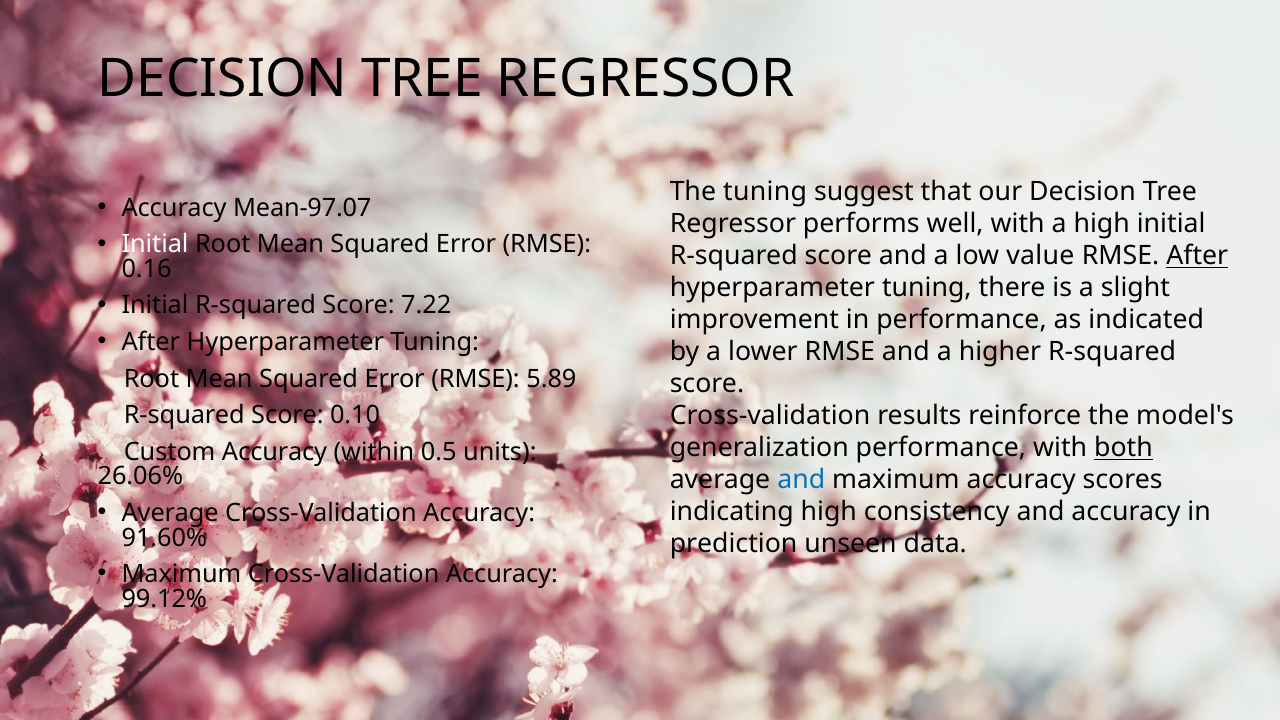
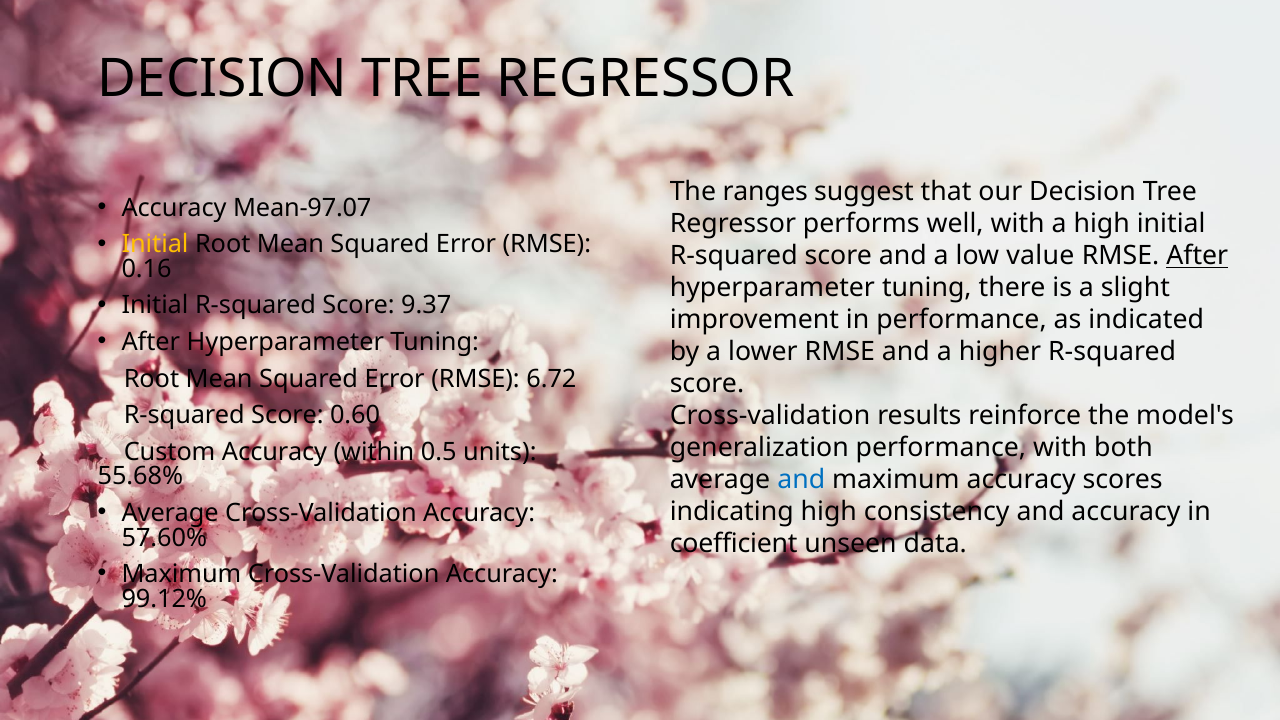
The tuning: tuning -> ranges (765, 192)
Initial colour: white -> yellow (155, 244)
7.22: 7.22 -> 9.37 (426, 306)
5.89: 5.89 -> 6.72 (551, 379)
0.10: 0.10 -> 0.60 (355, 415)
both underline: present -> none (1124, 448)
26.06%: 26.06% -> 55.68% (140, 477)
91.60%: 91.60% -> 57.60% (164, 538)
prediction: prediction -> coefficient (734, 544)
